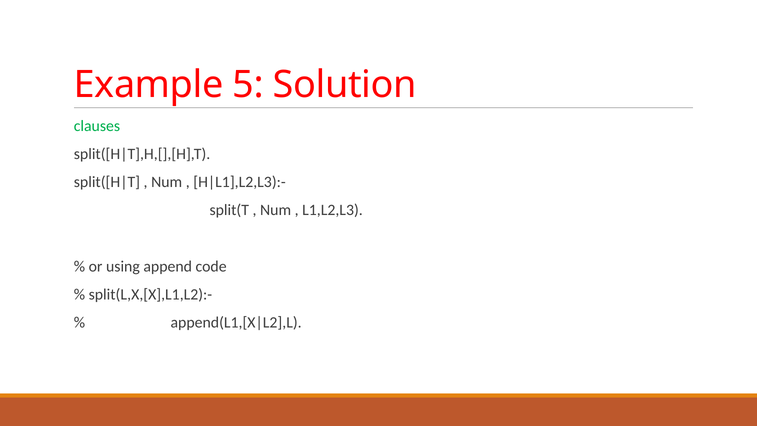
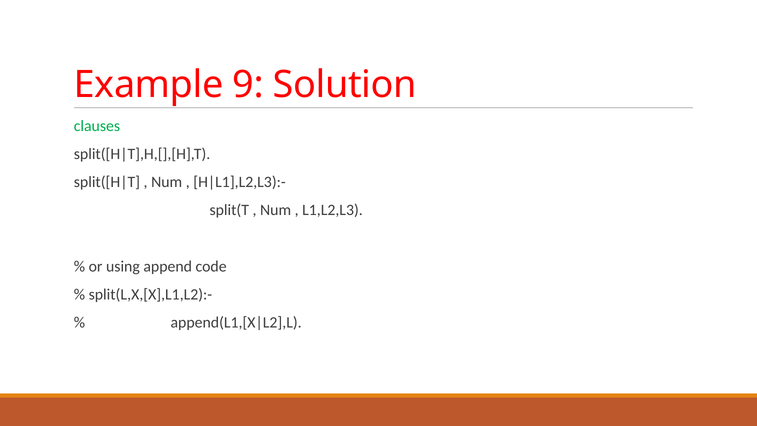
5: 5 -> 9 (248, 85)
